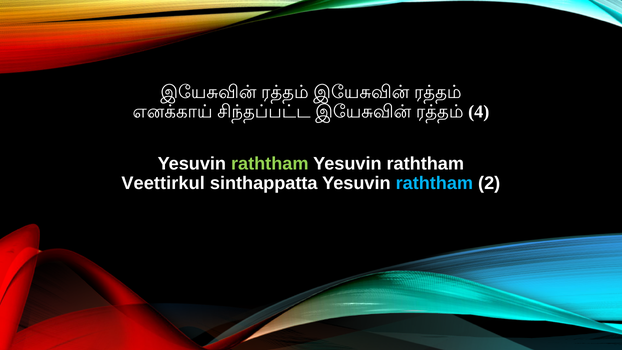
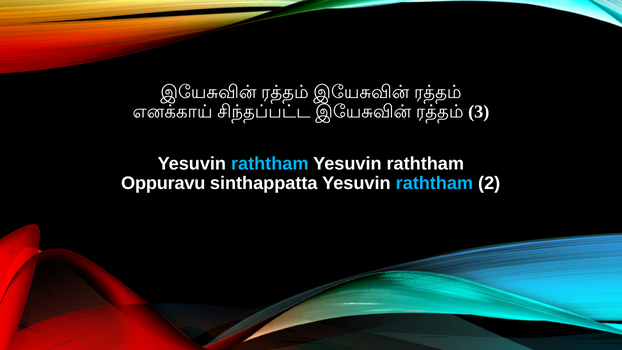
4: 4 -> 3 (479, 112)
raththam colour: light green -> light blue (270, 164)
Veettirkul: Veettirkul -> Oppuravu (163, 183)
